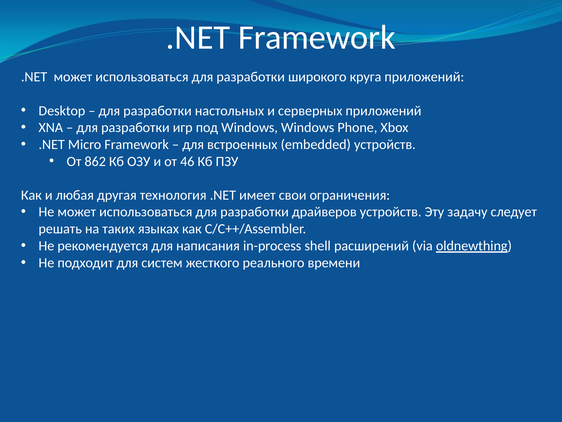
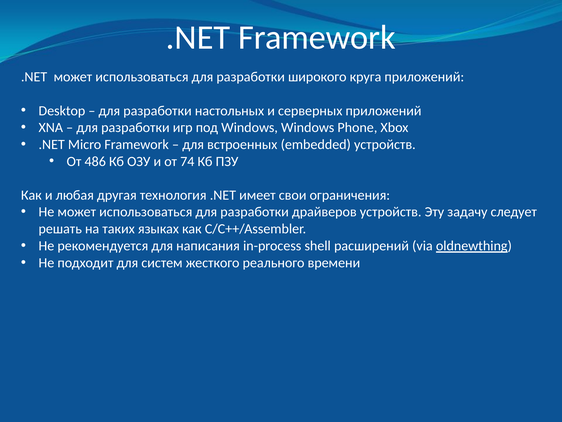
862: 862 -> 486 (95, 161)
46: 46 -> 74 (187, 161)
